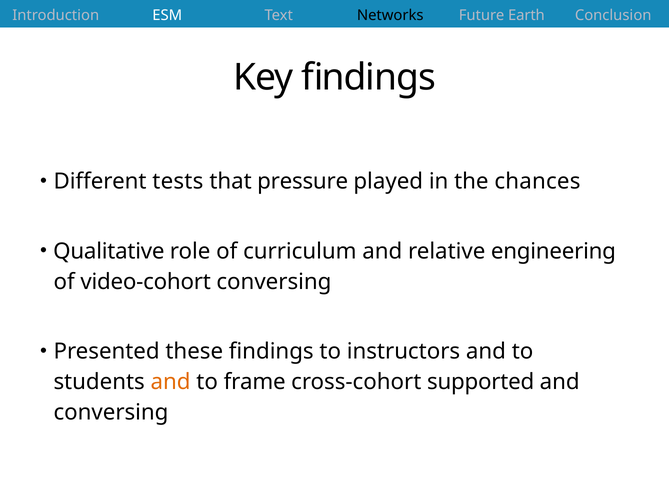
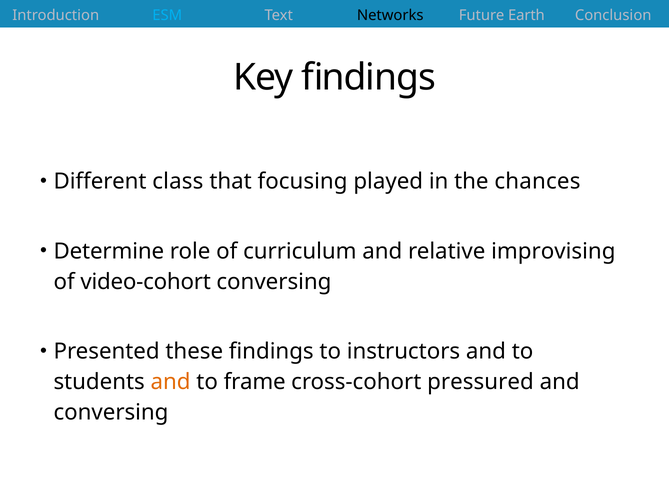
ESM colour: white -> light blue (167, 15)
tests: tests -> class (178, 181)
pressure: pressure -> focusing (303, 181)
Qualitative: Qualitative -> Determine (109, 251)
engineering: engineering -> improvising (553, 251)
supported: supported -> pressured (480, 382)
